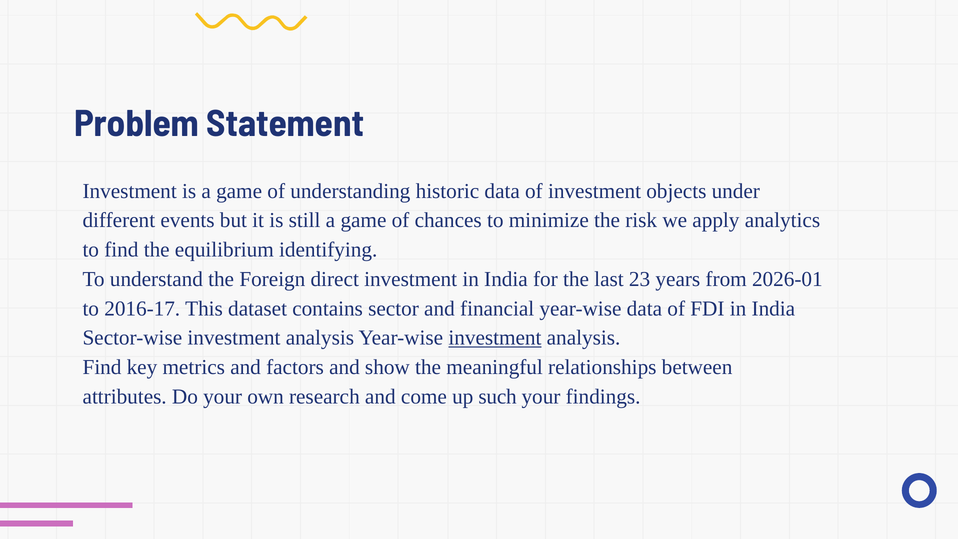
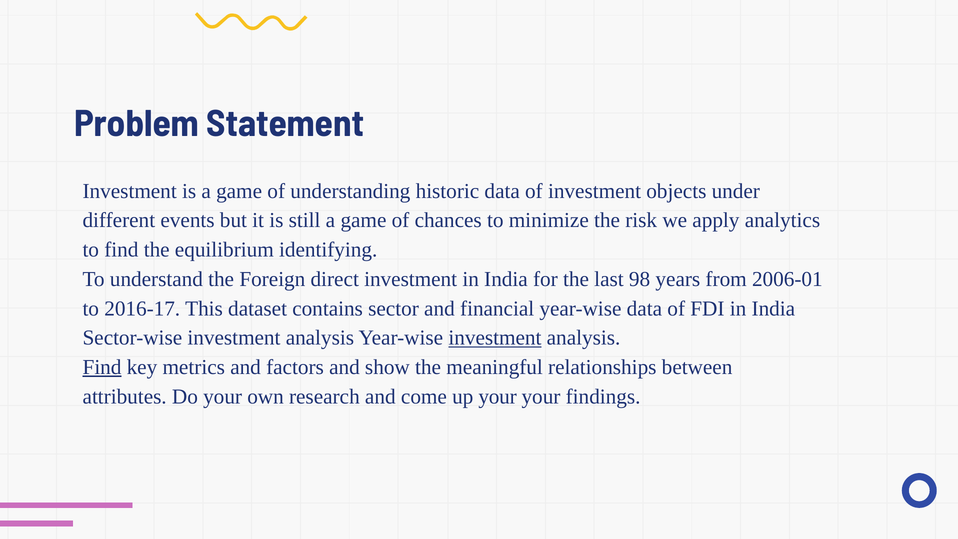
23: 23 -> 98 (640, 279)
2026-01: 2026-01 -> 2006-01 (787, 279)
Find underline: none -> present (102, 367)
up such: such -> your (498, 396)
